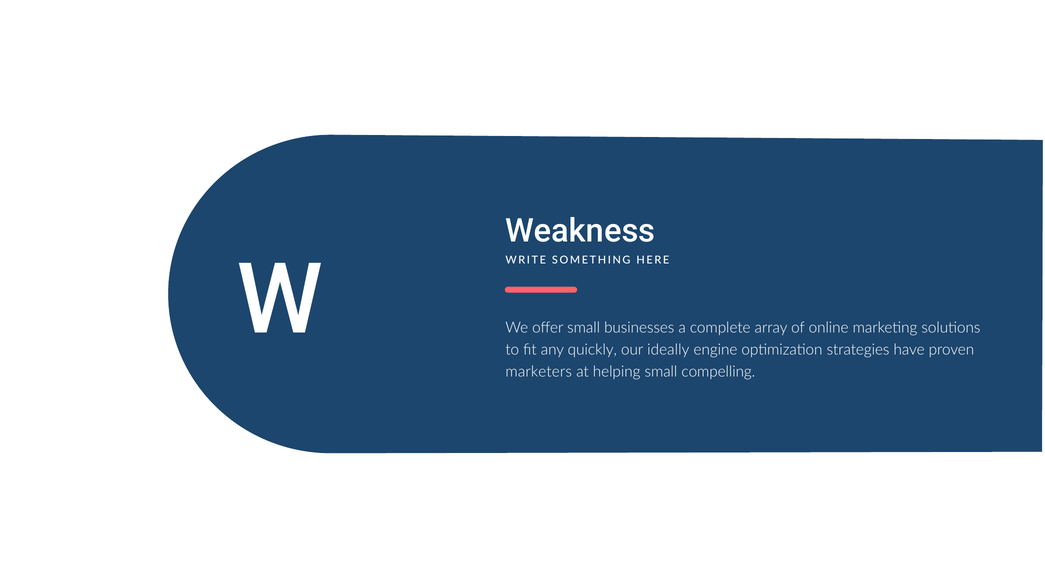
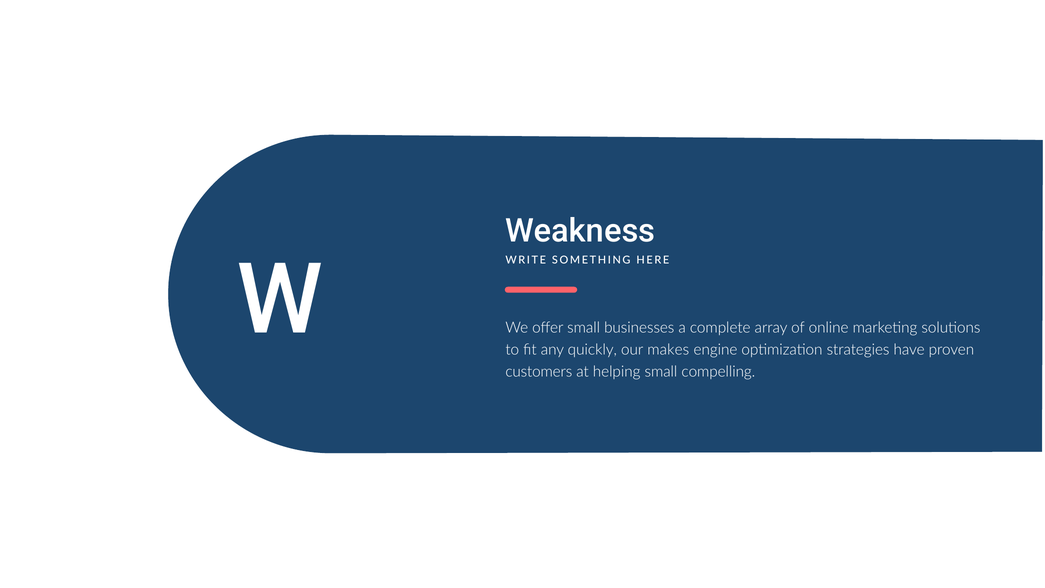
ideally: ideally -> makes (668, 350)
marketers: marketers -> customers (539, 372)
